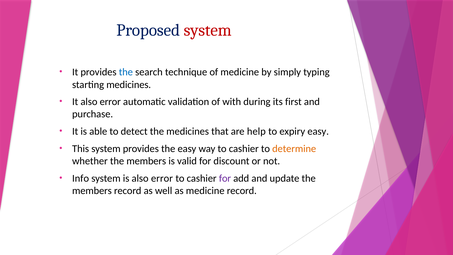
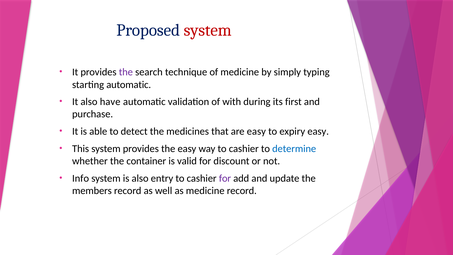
the colour: blue -> purple (126, 72)
starting medicines: medicines -> automatic (129, 85)
It also error: error -> have (110, 102)
are help: help -> easy (256, 131)
determine colour: orange -> blue (294, 148)
whether the members: members -> container (146, 161)
is also error: error -> entry (162, 178)
